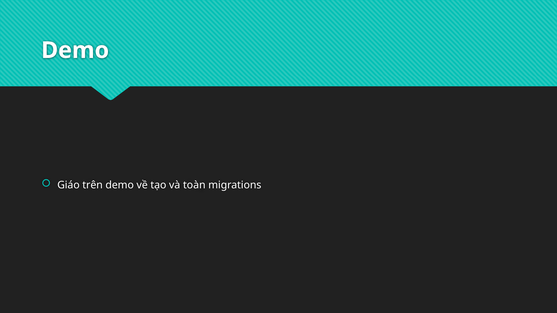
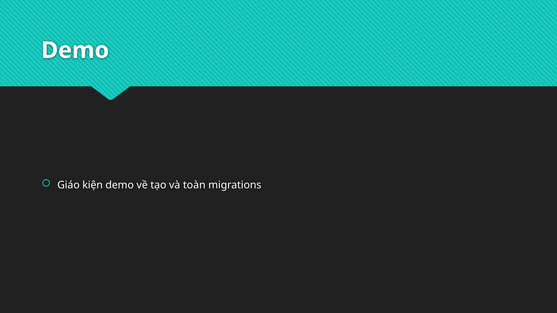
trên: trên -> kiện (93, 185)
